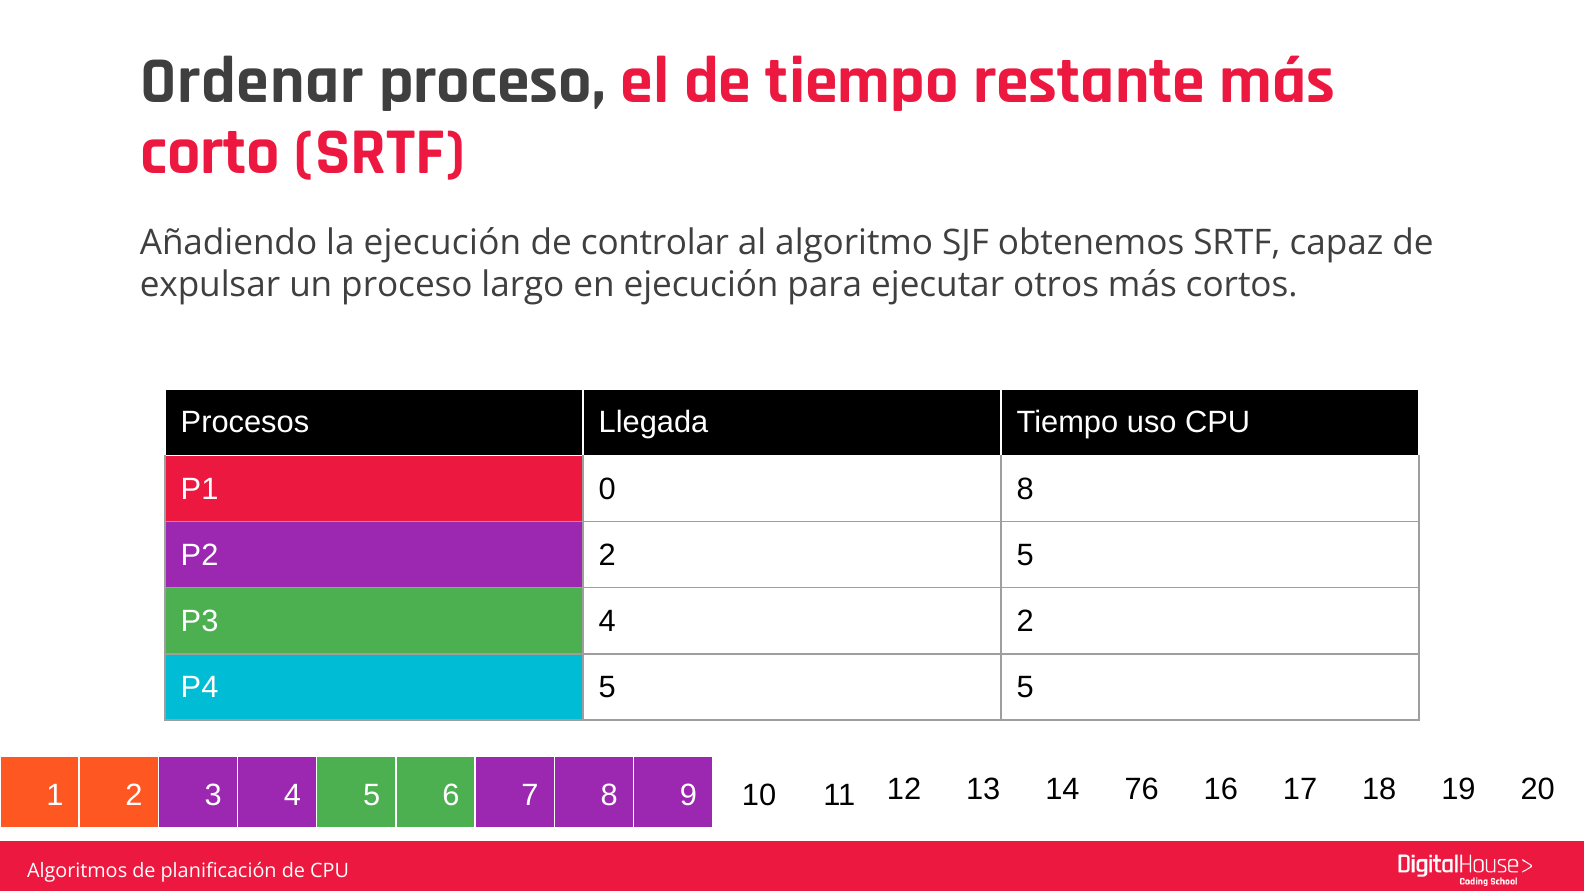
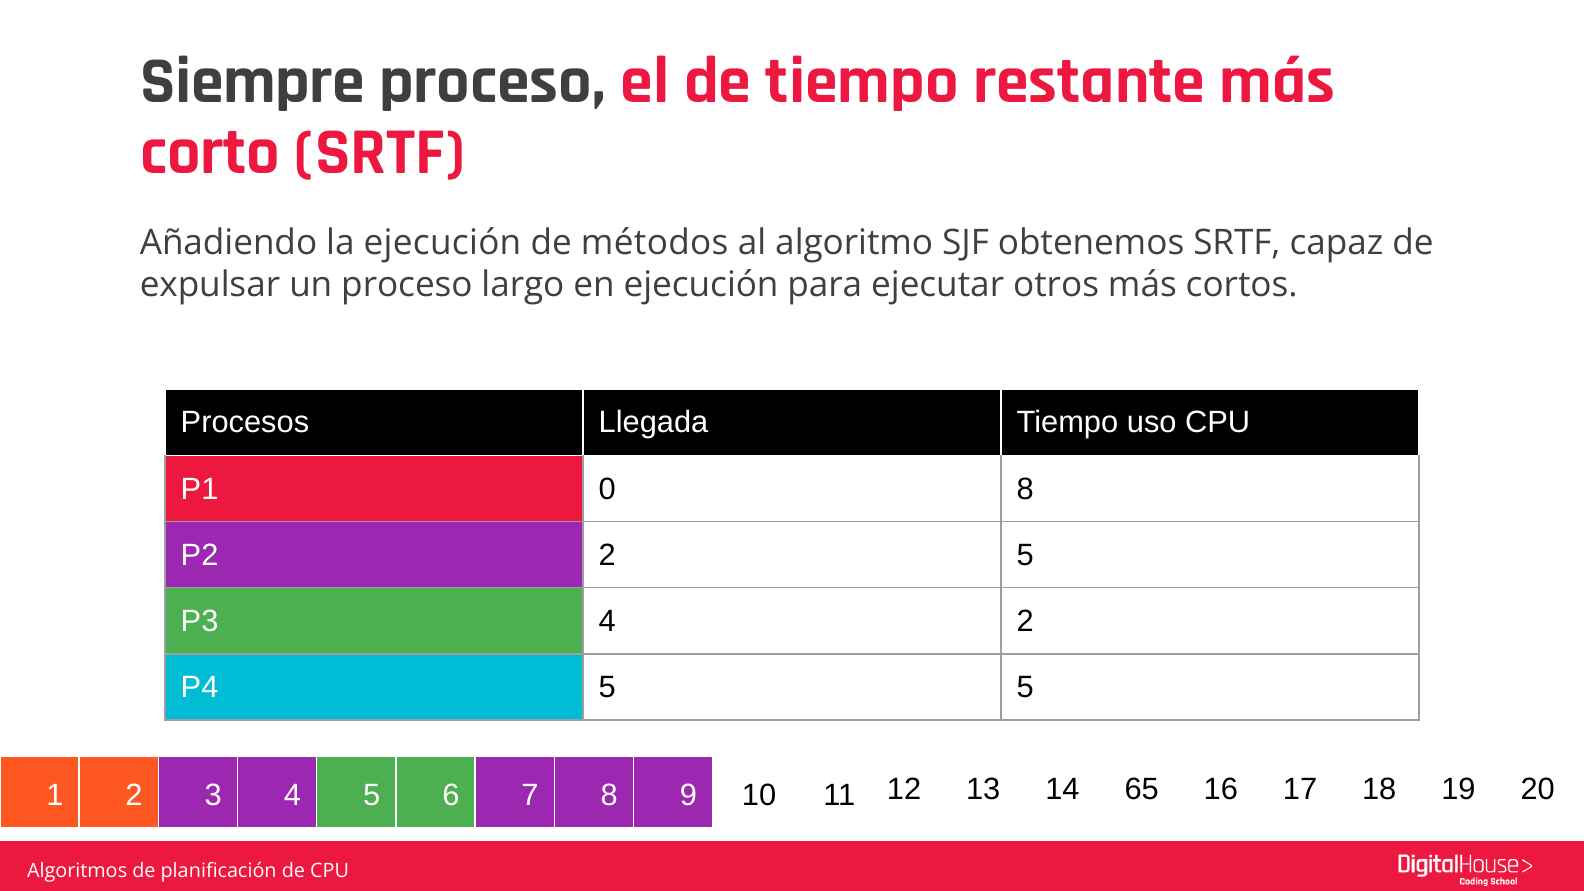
Ordenar: Ordenar -> Siempre (253, 81)
controlar: controlar -> métodos (655, 243)
76: 76 -> 65 (1142, 790)
